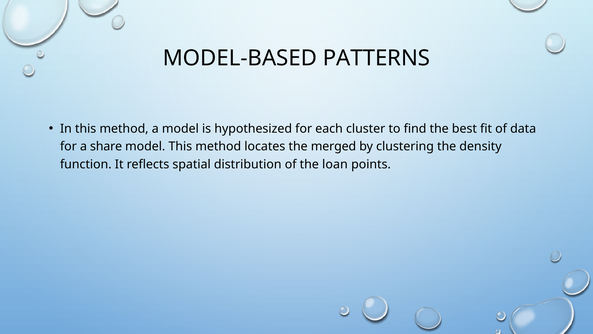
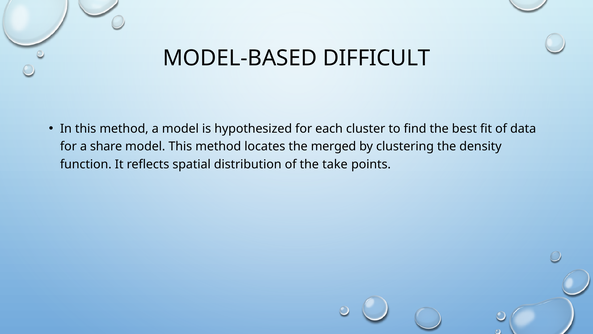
PATTERNS: PATTERNS -> DIFFICULT (377, 58)
loan: loan -> take (335, 164)
